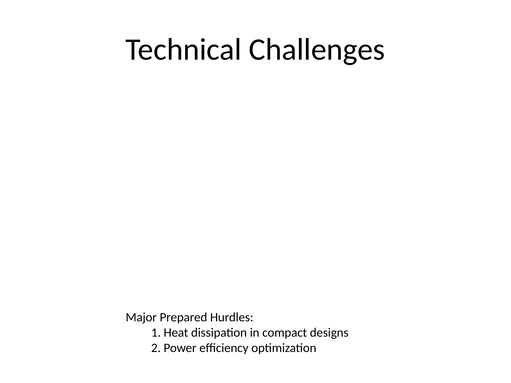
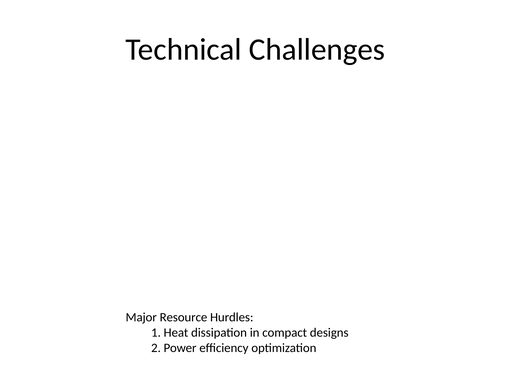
Prepared: Prepared -> Resource (183, 318)
